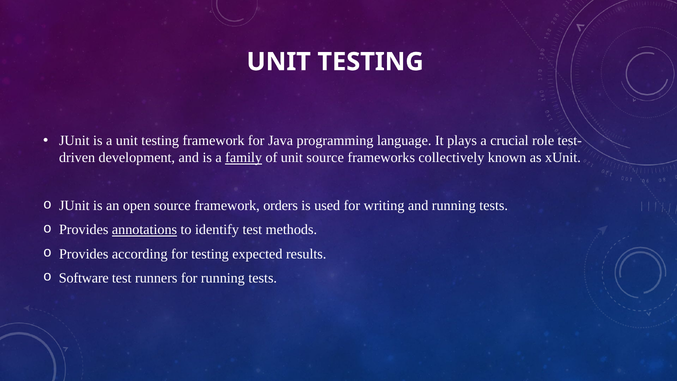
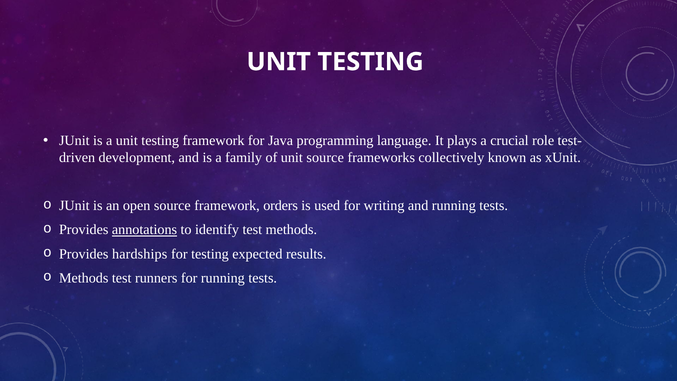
family underline: present -> none (244, 158)
according: according -> hardships (140, 254)
Software: Software -> Methods (84, 278)
